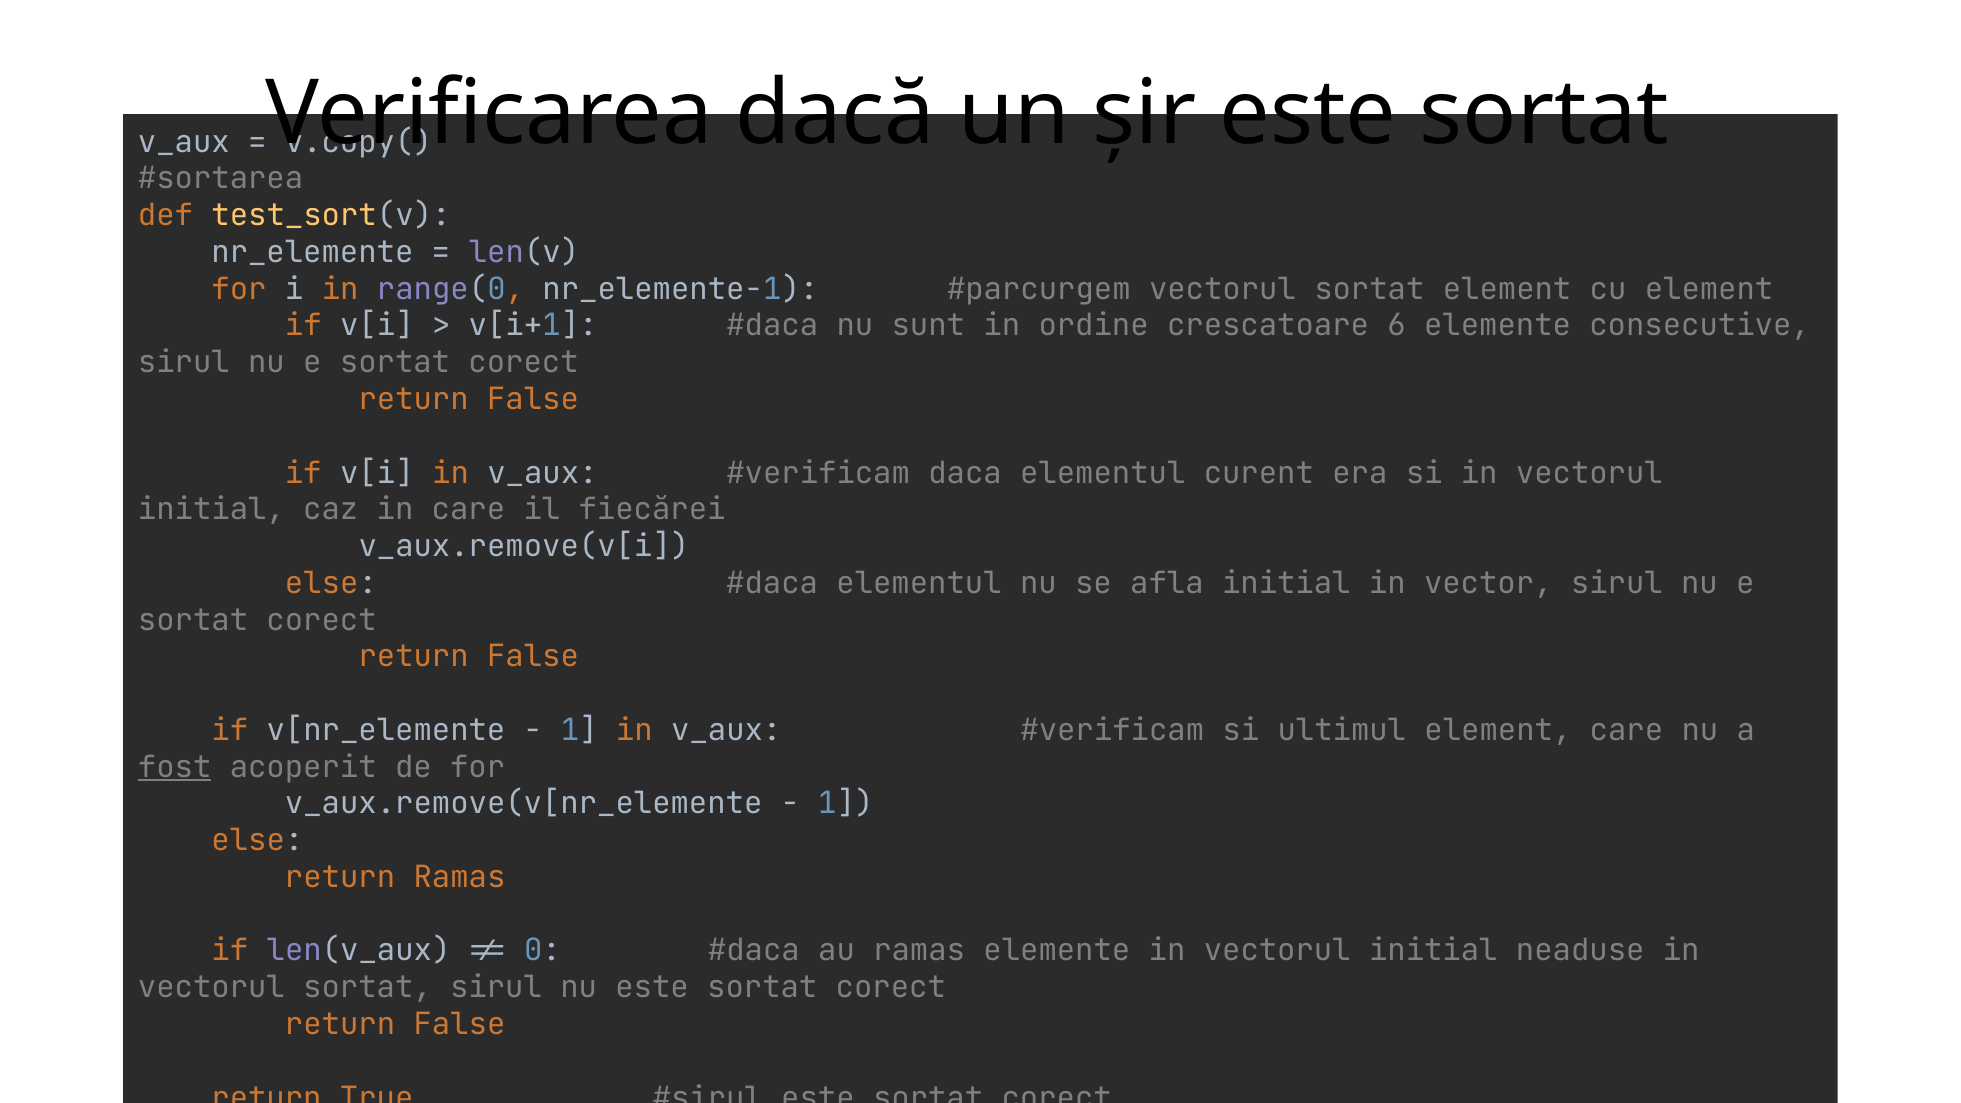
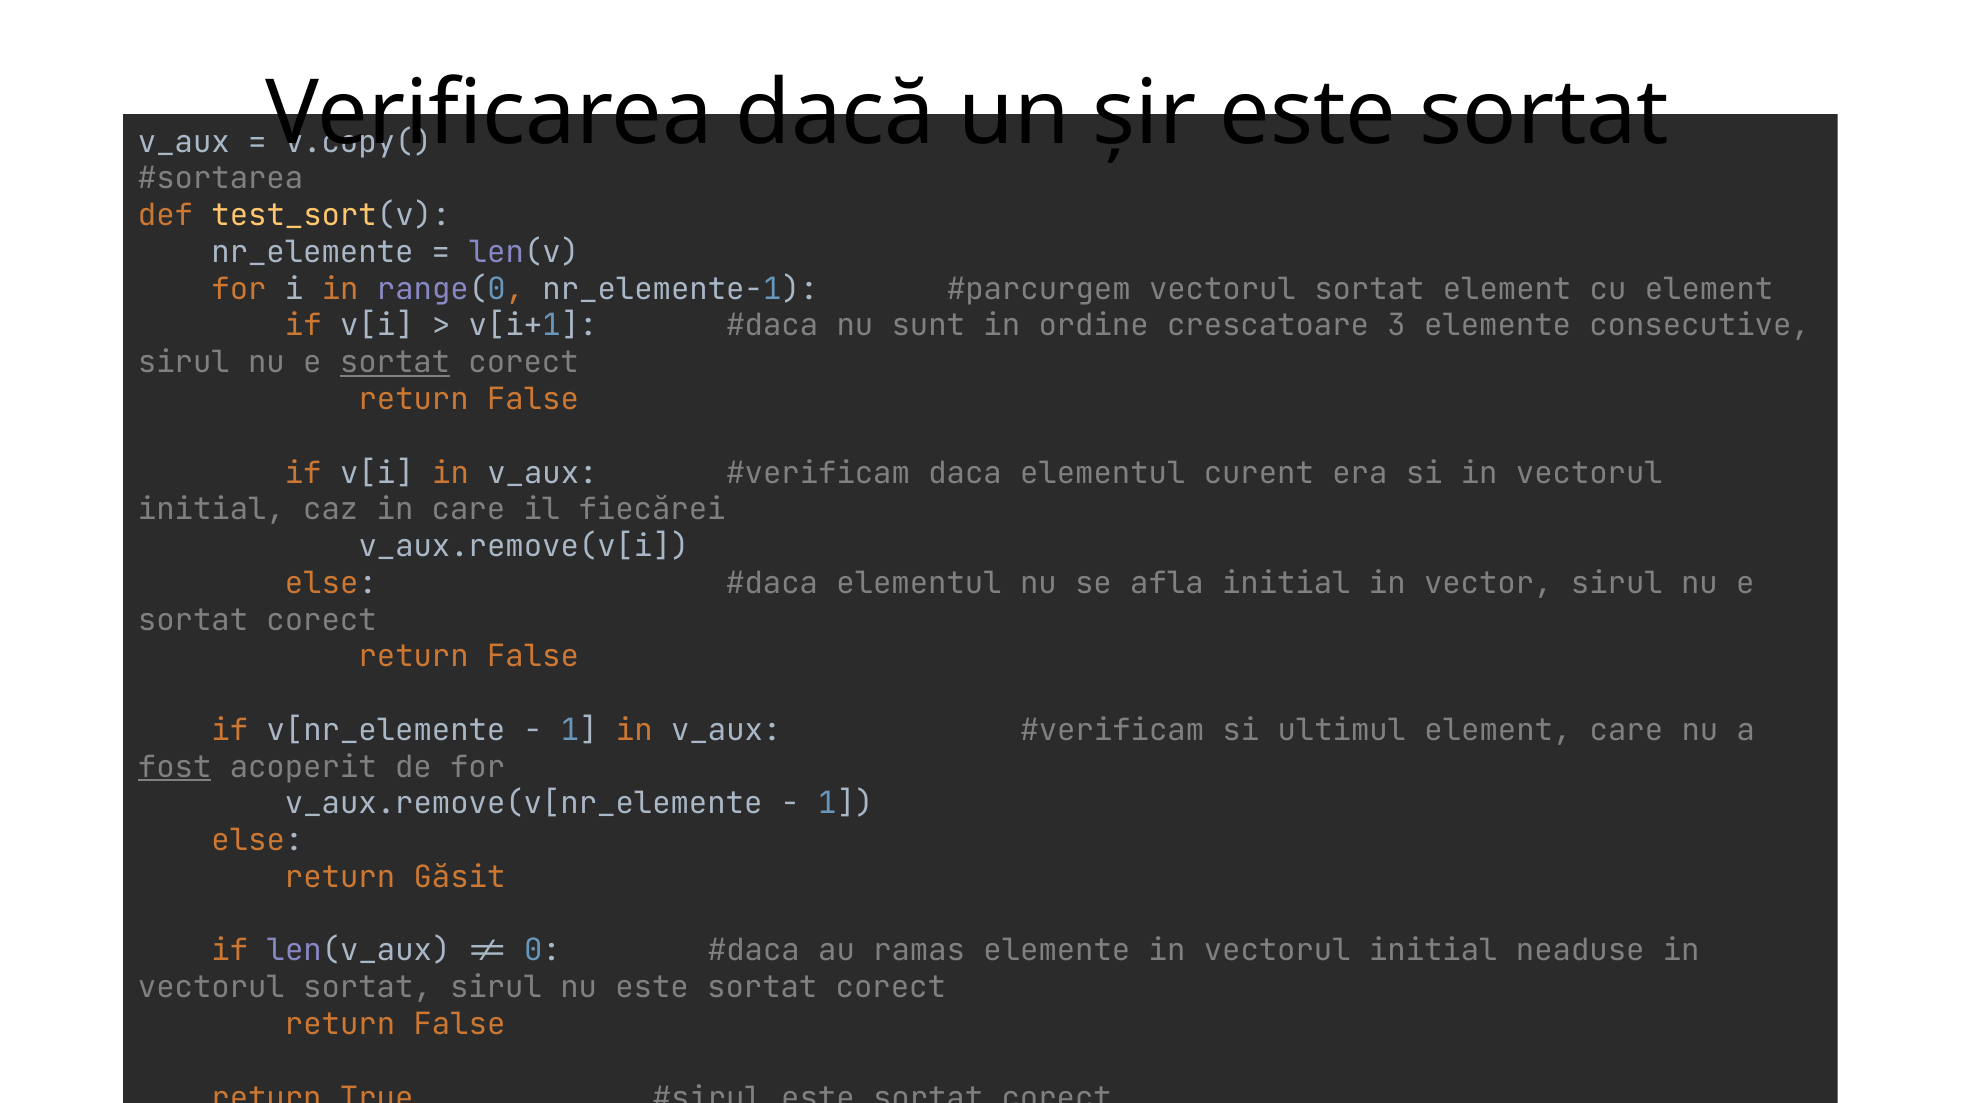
6: 6 -> 3 (1397, 326)
sortat underline: none -> present (395, 363)
return Ramas: Ramas -> Găsit (459, 877)
